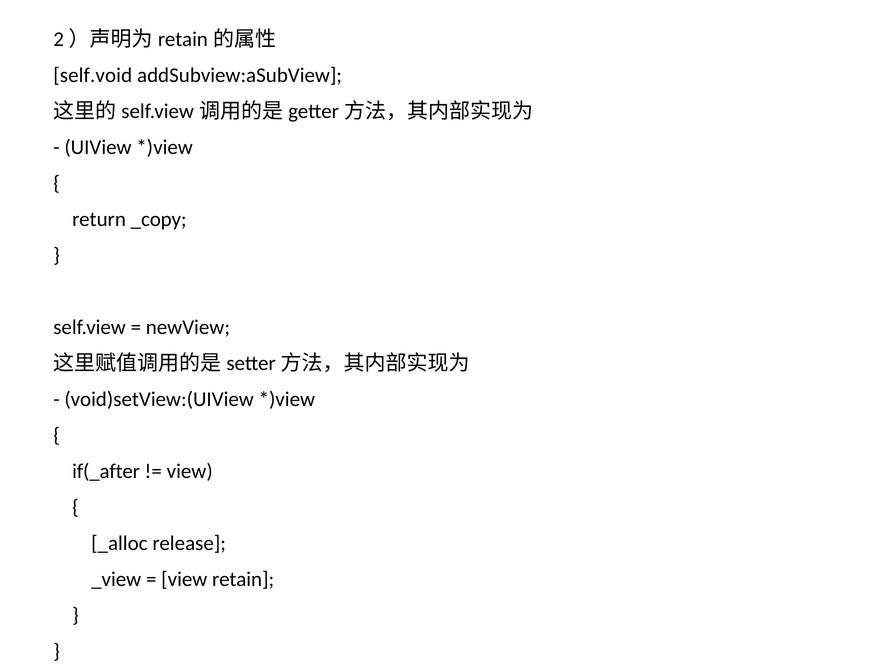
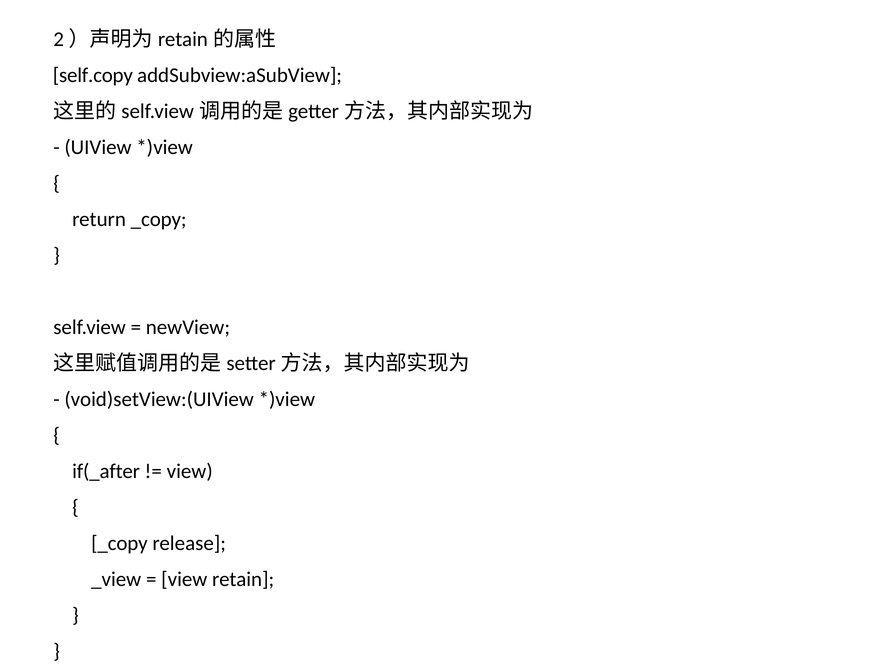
self.void: self.void -> self.copy (93, 75)
_alloc: _alloc -> _copy (119, 543)
